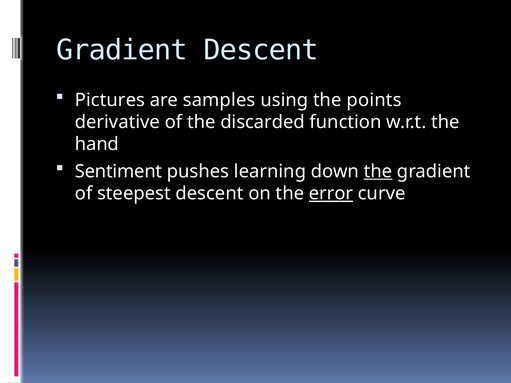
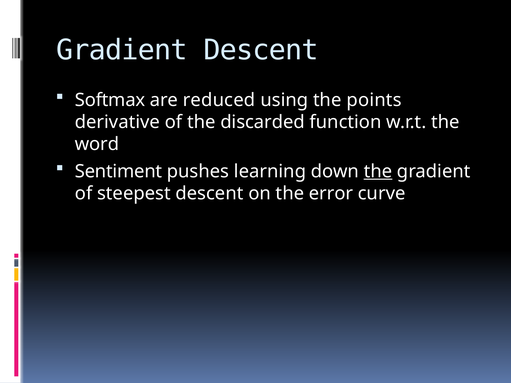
Pictures: Pictures -> Softmax (110, 100)
samples: samples -> reduced (219, 100)
hand: hand -> word (97, 144)
error underline: present -> none (331, 194)
